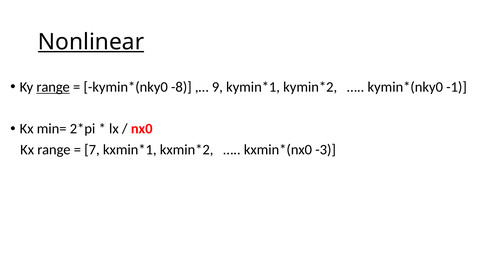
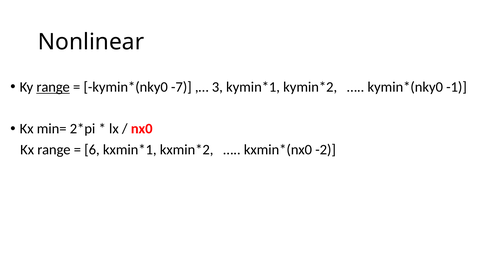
Nonlinear underline: present -> none (91, 42)
-8: -8 -> -7 (181, 87)
9: 9 -> 3 (217, 87)
7: 7 -> 6 (92, 150)
-3: -3 -> -2 (326, 150)
